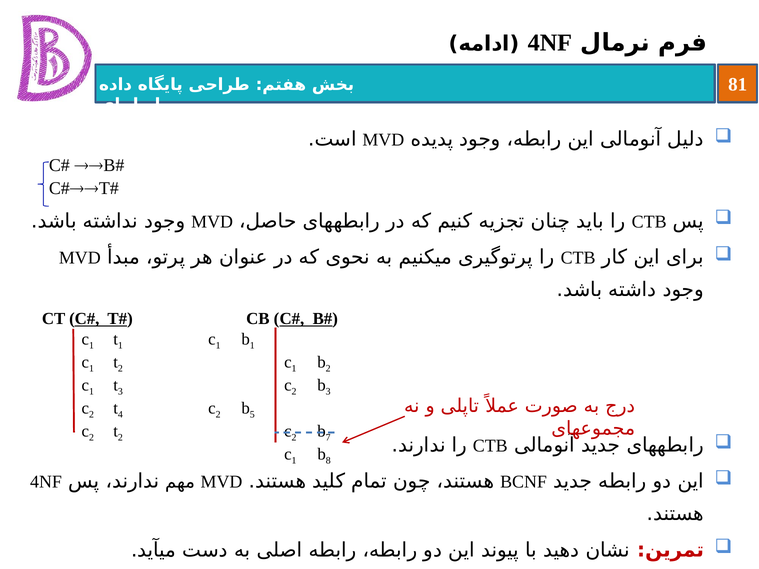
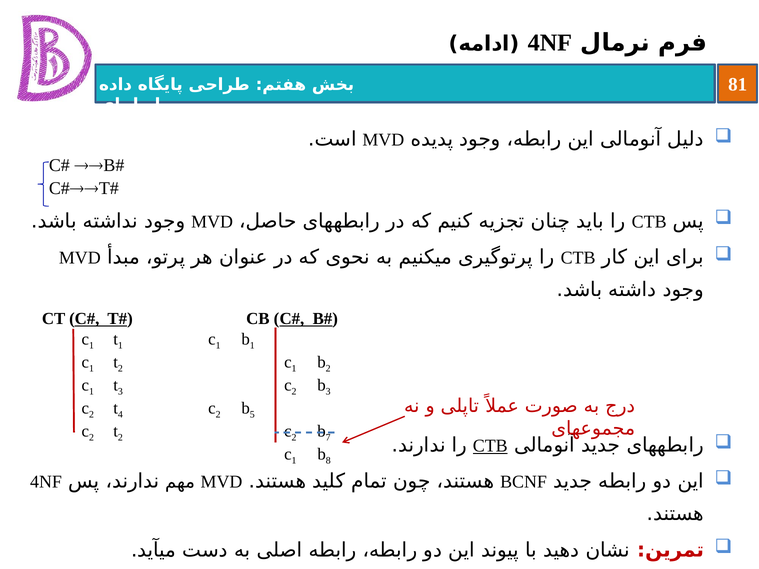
CTB underline: none -> present (490, 446)
